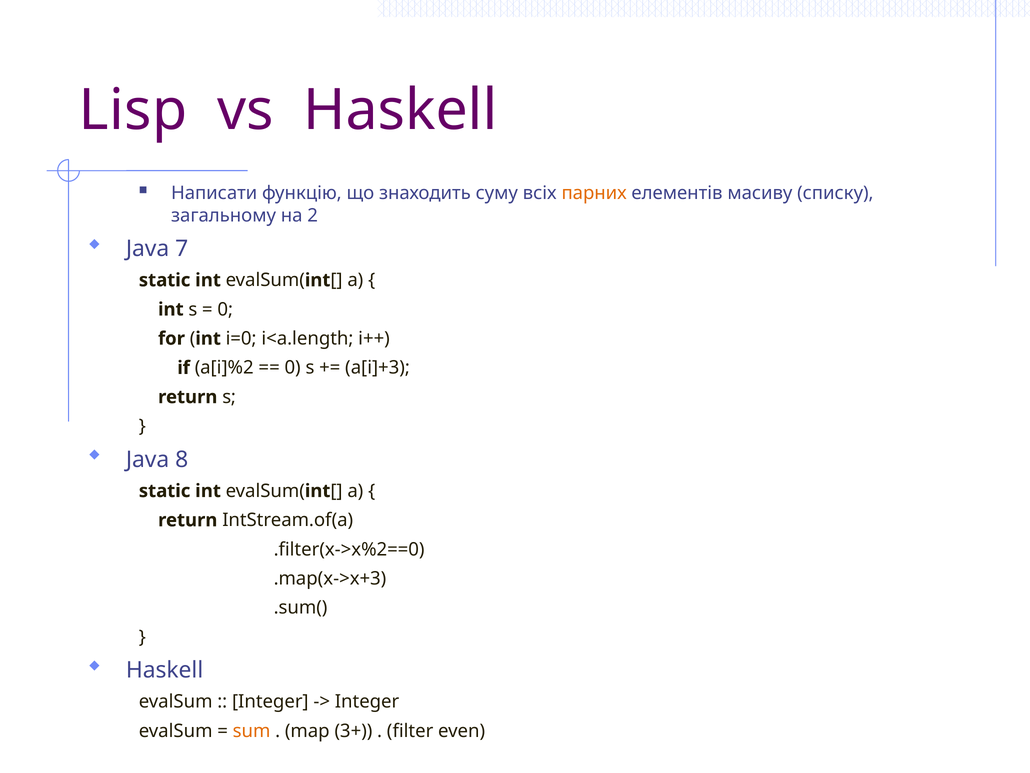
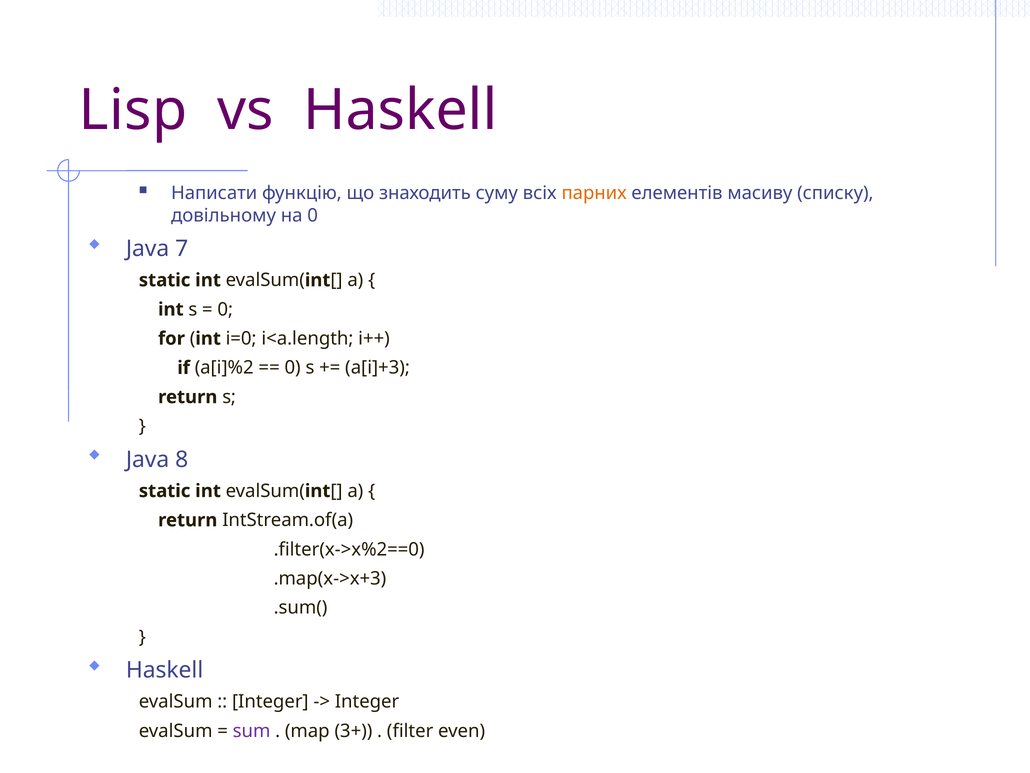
загальному: загальному -> довільному (223, 215)
на 2: 2 -> 0 (313, 215)
sum colour: orange -> purple (252, 731)
